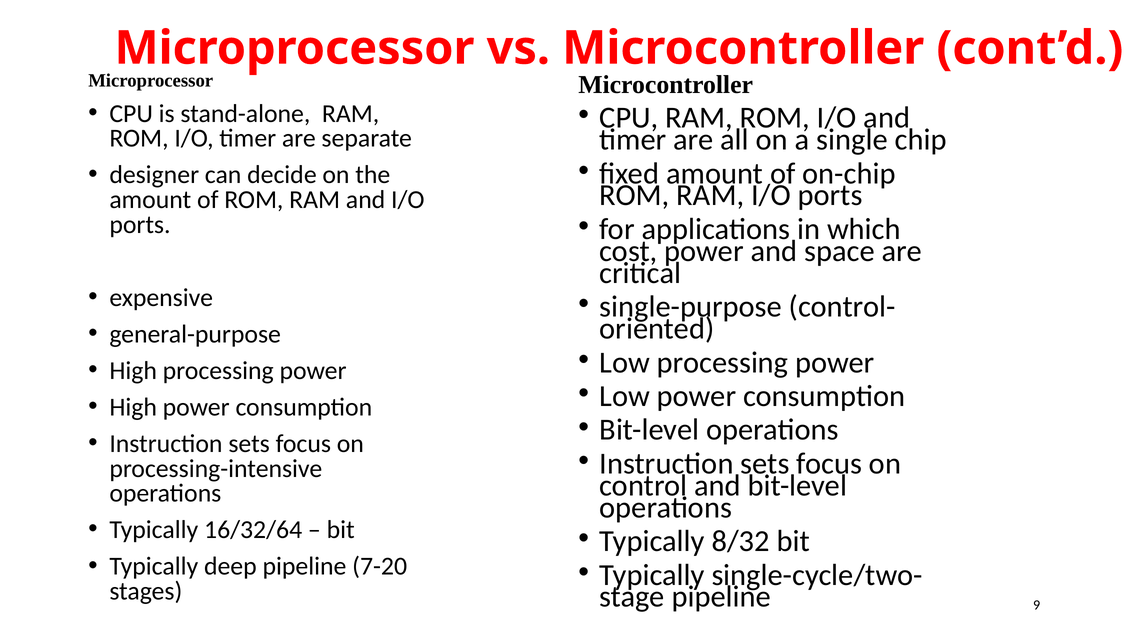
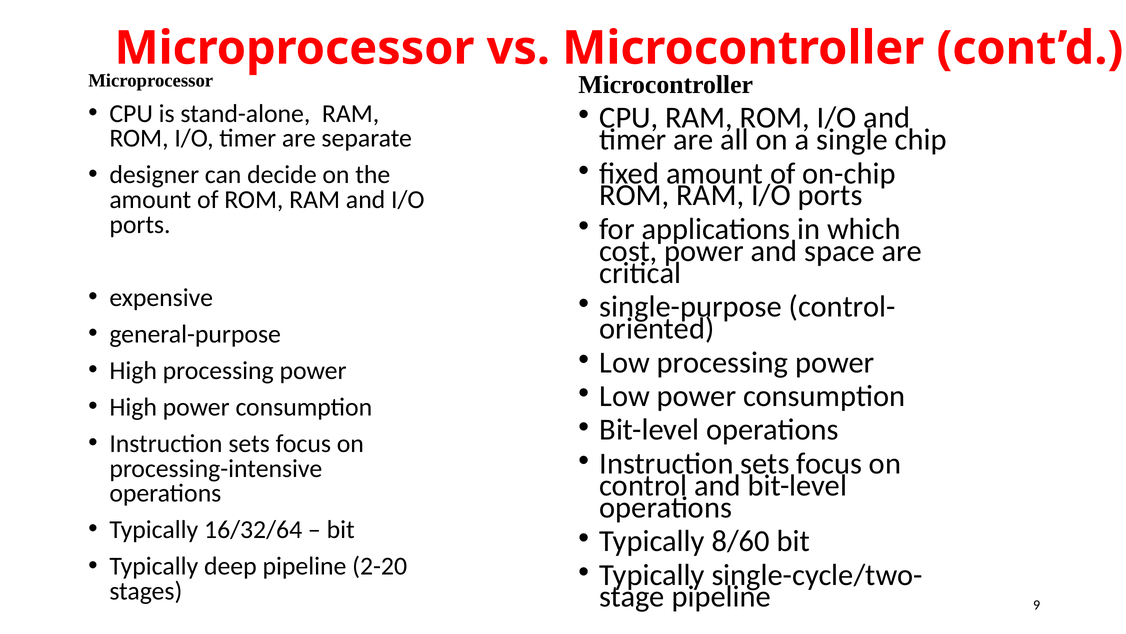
8/32: 8/32 -> 8/60 (741, 541)
7-20: 7-20 -> 2-20 (380, 566)
